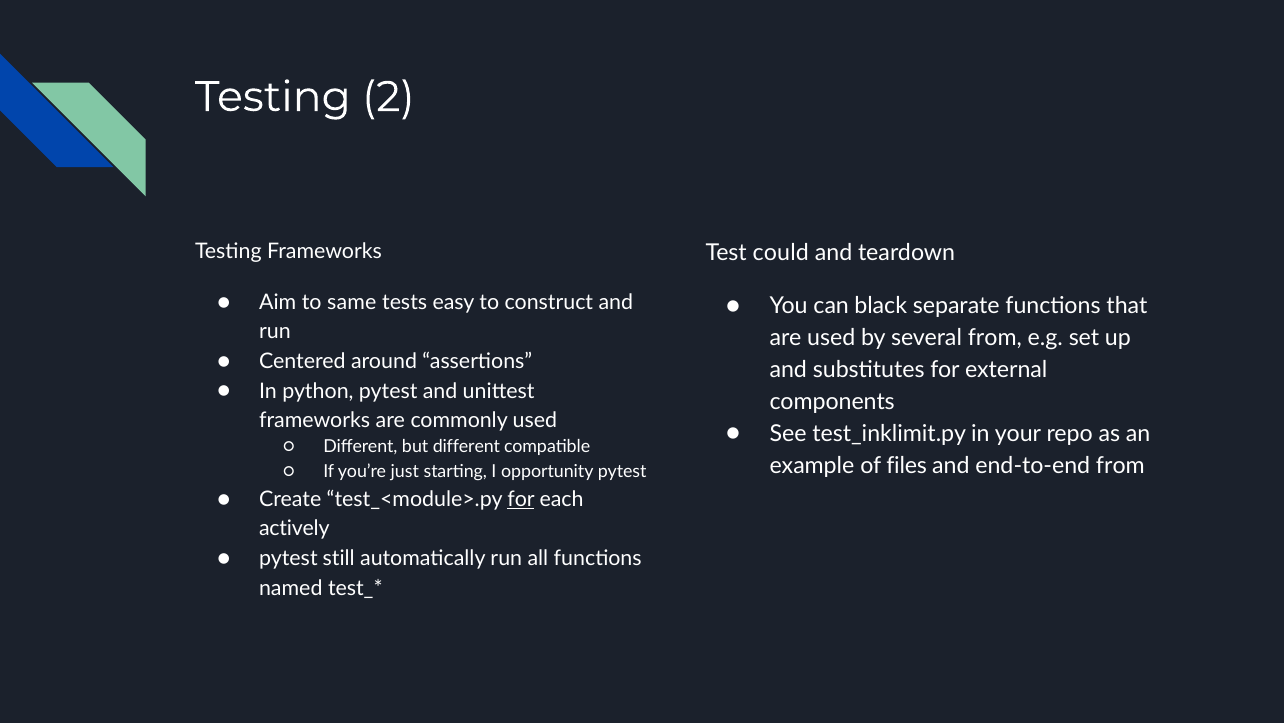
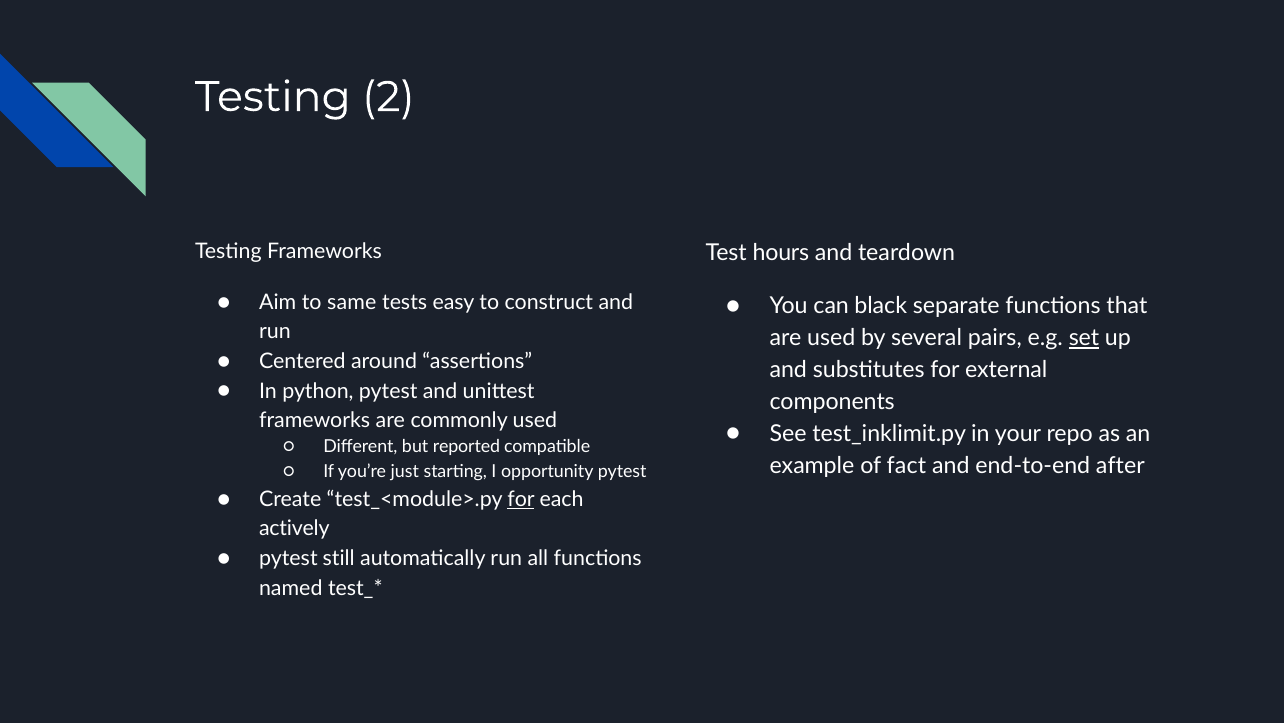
could: could -> hours (781, 253)
several from: from -> pairs (995, 338)
set underline: none -> present (1084, 338)
but different: different -> reported (466, 447)
files: files -> fact (906, 465)
end-to-end from: from -> after (1120, 465)
